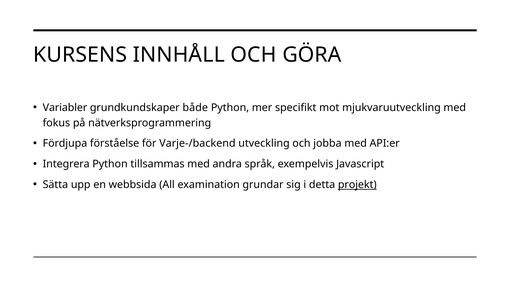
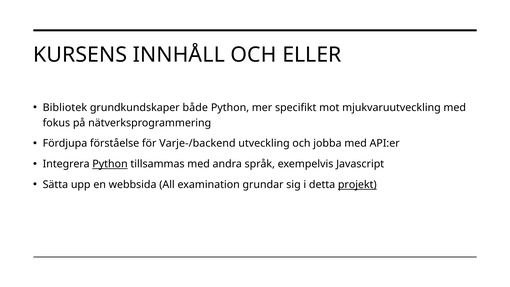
GÖRA: GÖRA -> ELLER (312, 55)
Variabler: Variabler -> Bibliotek (65, 108)
Python underline: none -> present (110, 164)
